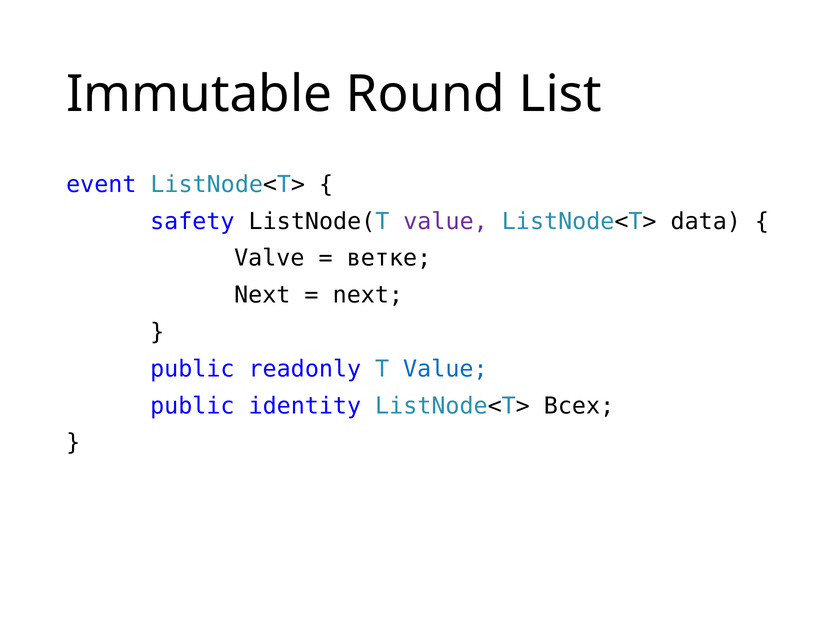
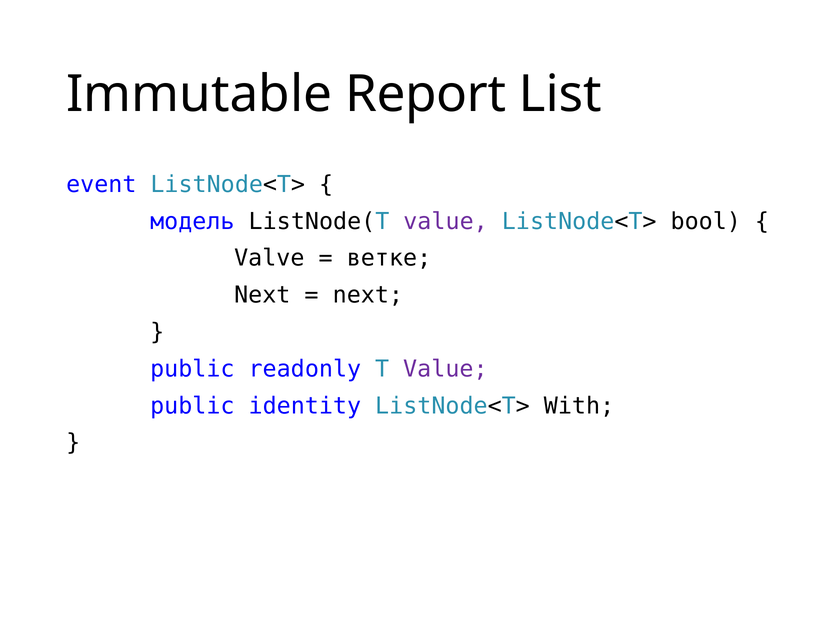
Round: Round -> Report (426, 94)
safety: safety -> модель (192, 221)
data: data -> bool (706, 221)
Value colour: blue -> purple (445, 369)
Всех: Всех -> With (579, 406)
